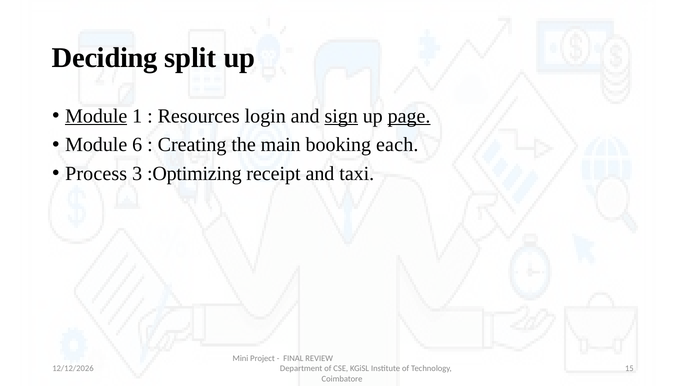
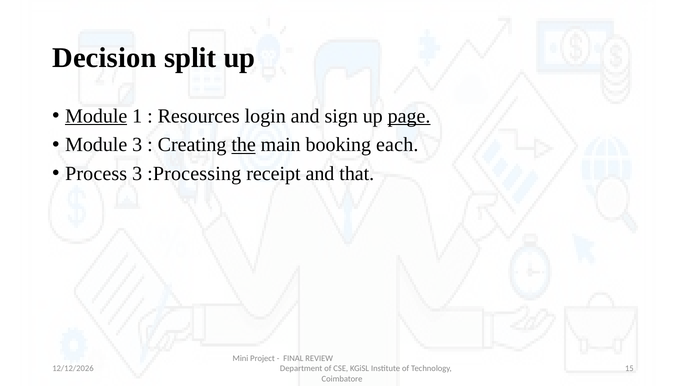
Deciding: Deciding -> Decision (105, 58)
sign underline: present -> none (341, 116)
Module 6: 6 -> 3 (137, 145)
the underline: none -> present (244, 145)
:Optimizing: :Optimizing -> :Processing (194, 174)
taxi: taxi -> that (357, 174)
